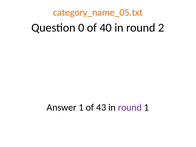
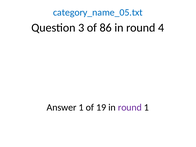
category_name_05.txt colour: orange -> blue (98, 12)
0: 0 -> 3 (81, 28)
40: 40 -> 86 (106, 28)
2: 2 -> 4 (161, 28)
43: 43 -> 19 (101, 107)
